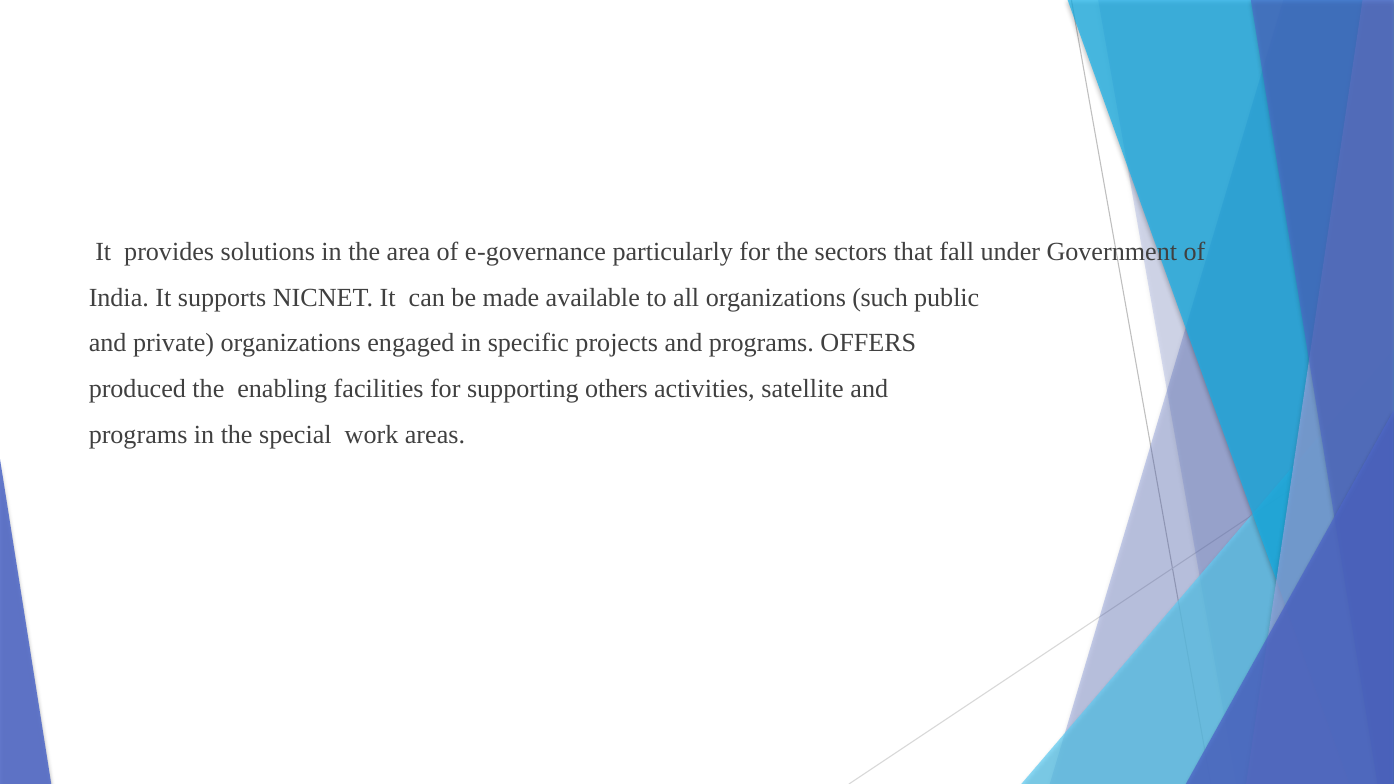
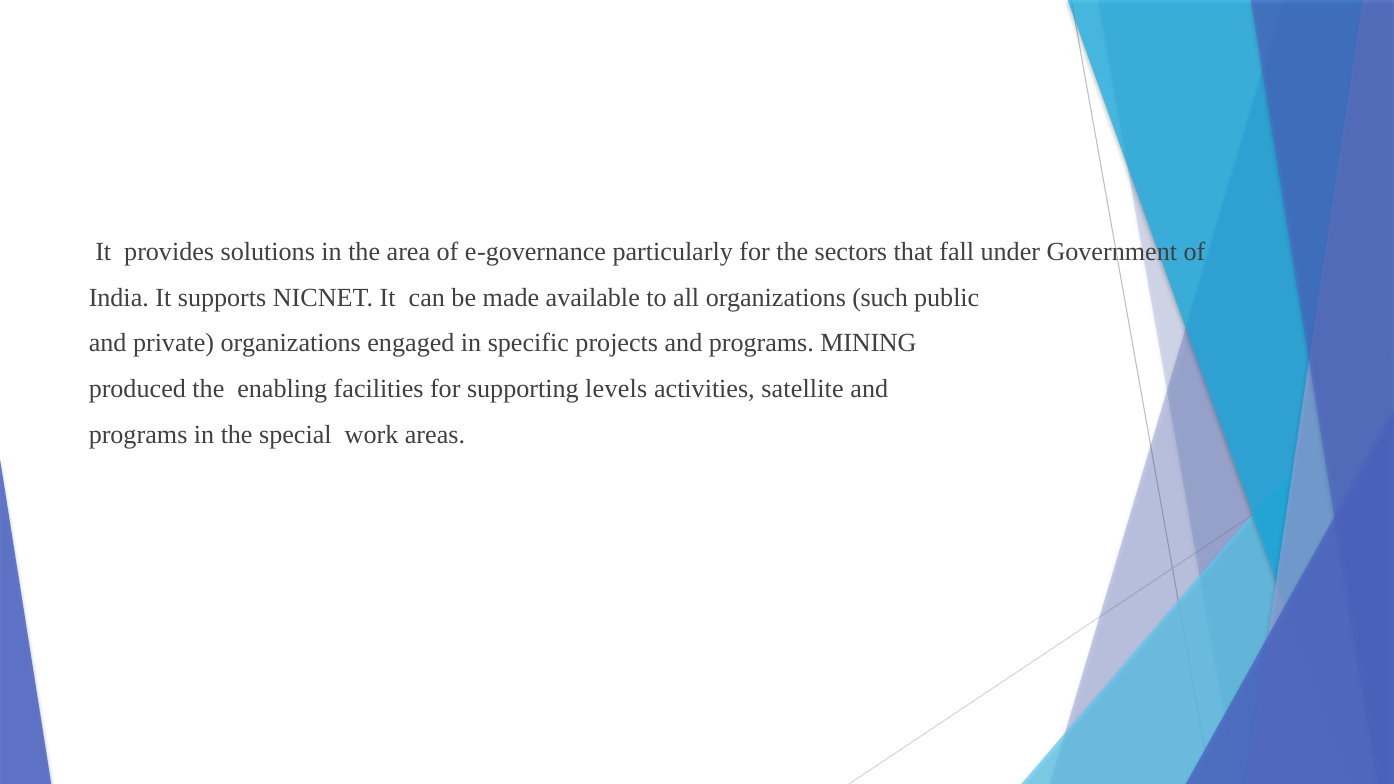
OFFERS: OFFERS -> MINING (868, 343)
others: others -> levels (616, 389)
